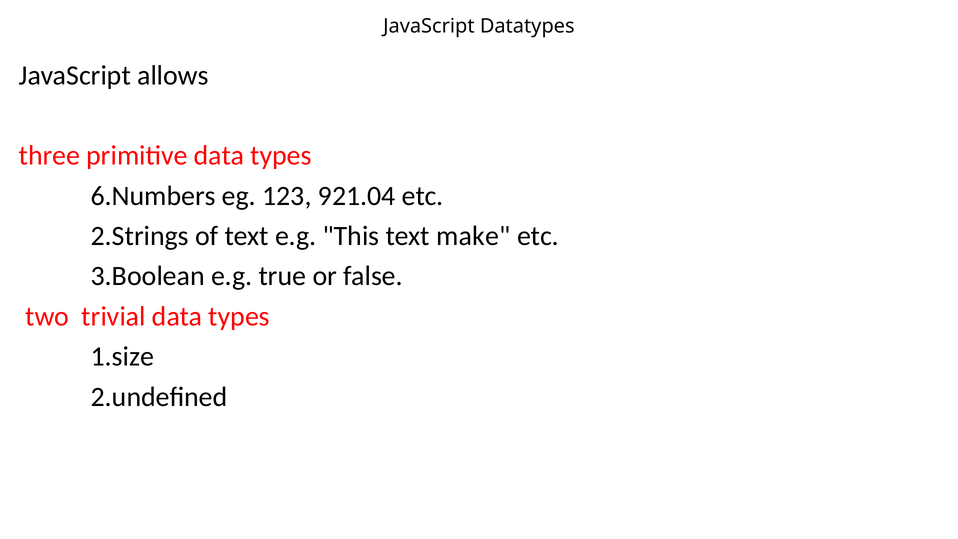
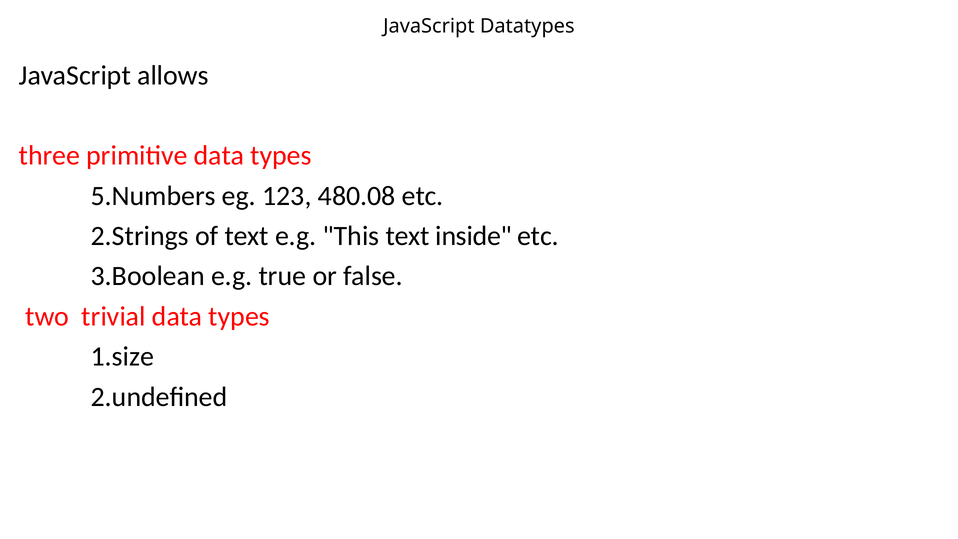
6.Numbers: 6.Numbers -> 5.Numbers (153, 196)
921.04: 921.04 -> 480.08 (357, 196)
make: make -> inside (474, 236)
